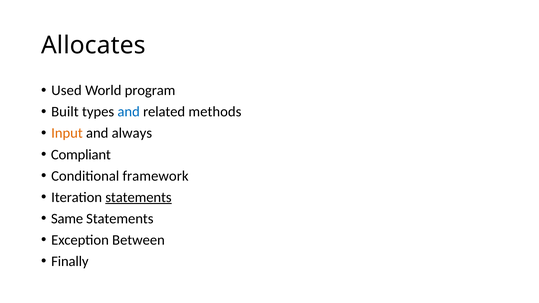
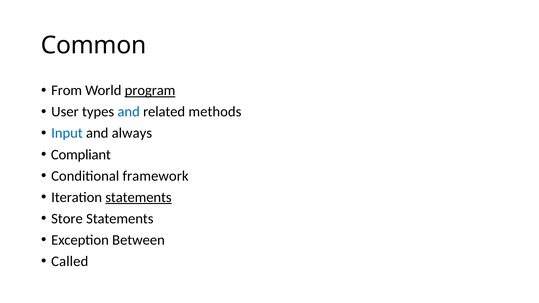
Allocates: Allocates -> Common (94, 45)
Used: Used -> From (67, 91)
program underline: none -> present (150, 91)
Built: Built -> User (65, 112)
Input colour: orange -> blue (67, 133)
Same: Same -> Store (67, 219)
Finally: Finally -> Called (70, 262)
